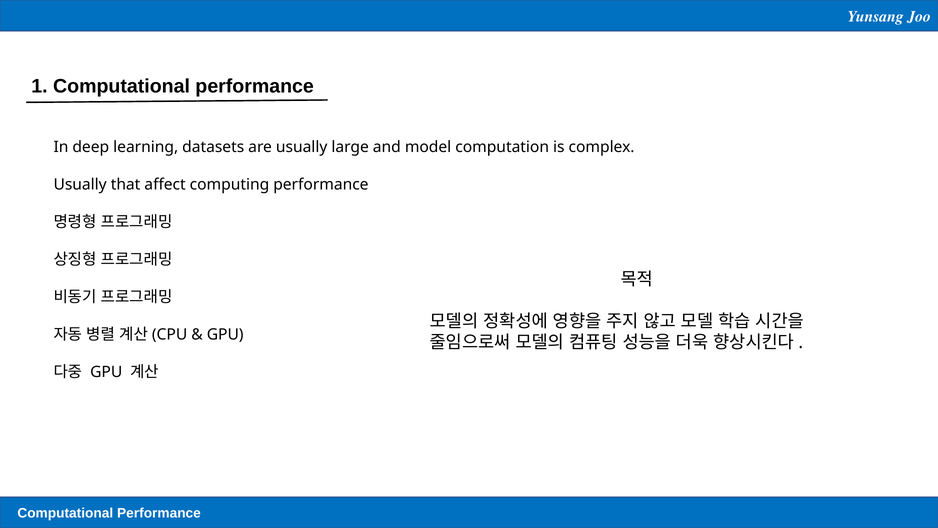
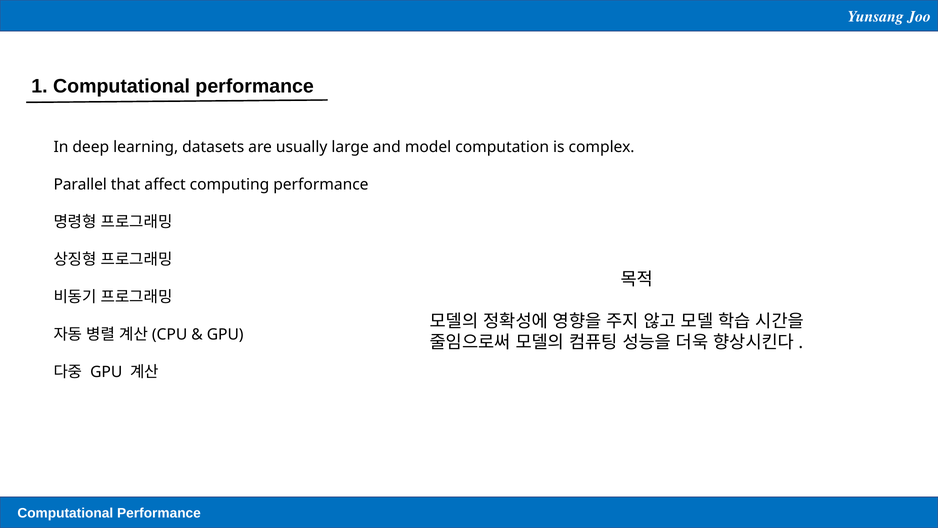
Usually: Usually -> Parallel (80, 185)
